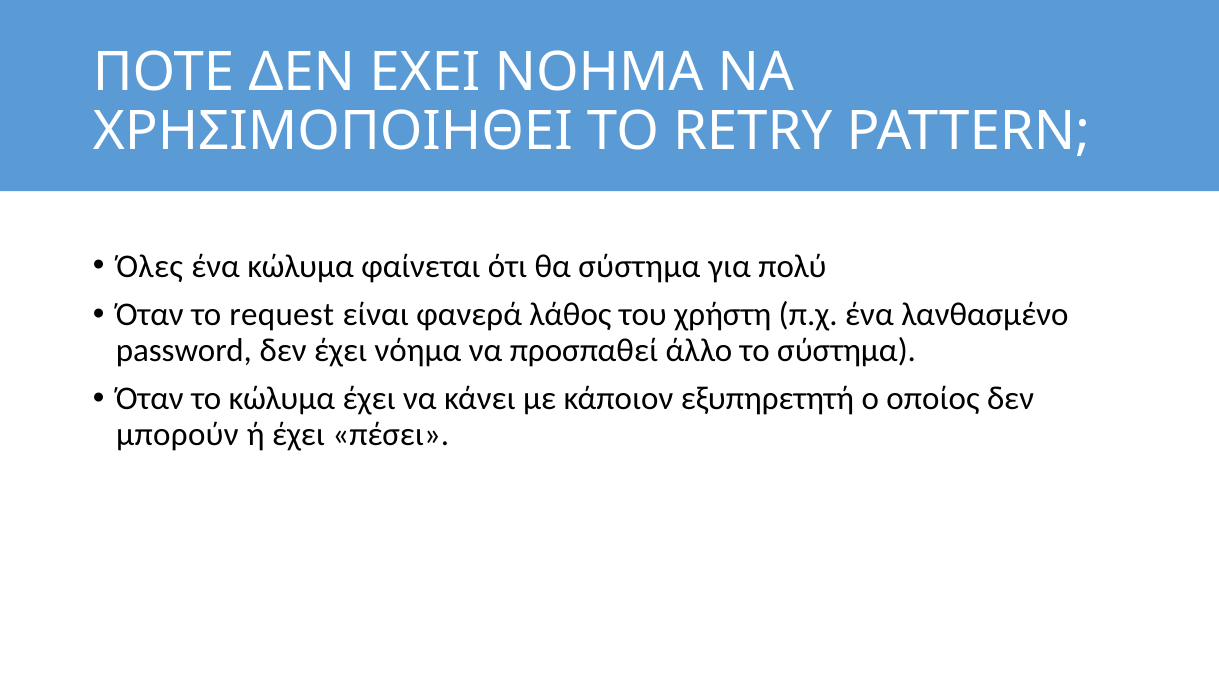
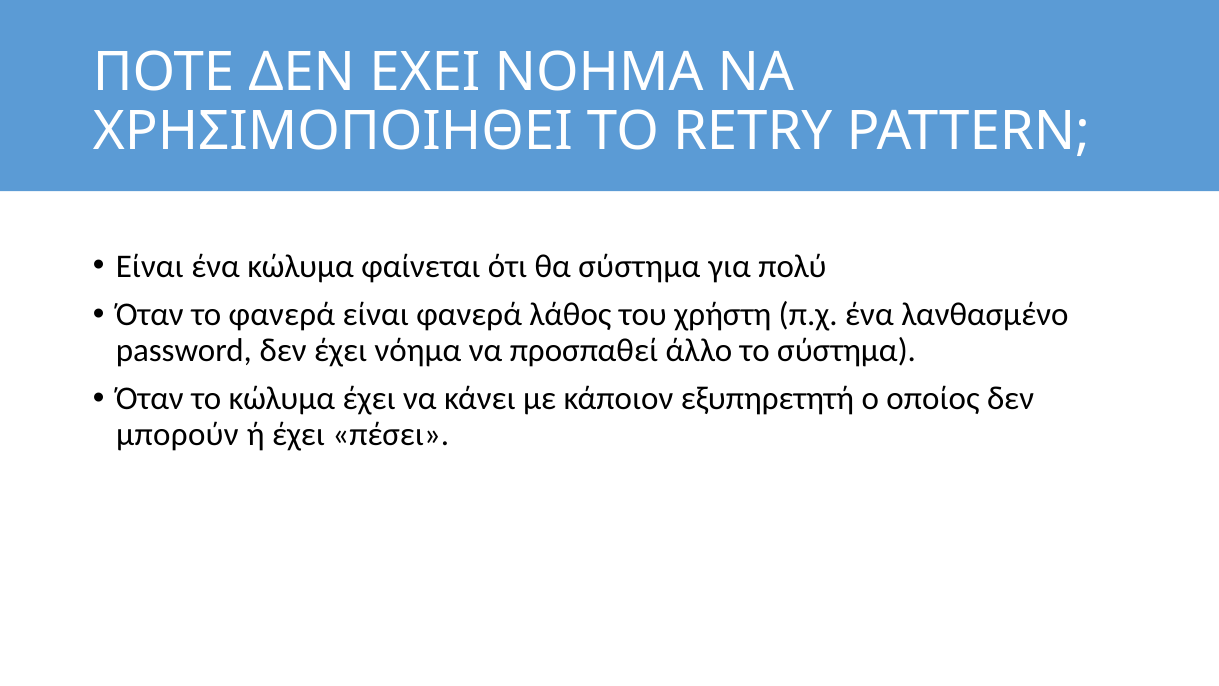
Όλες: Όλες -> Είναι (150, 266)
το request: request -> φανερά (282, 314)
